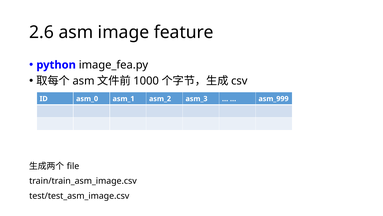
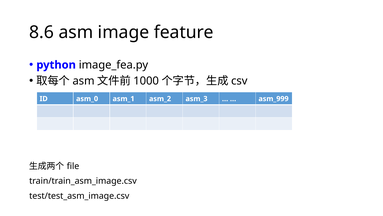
2.6: 2.6 -> 8.6 (42, 32)
